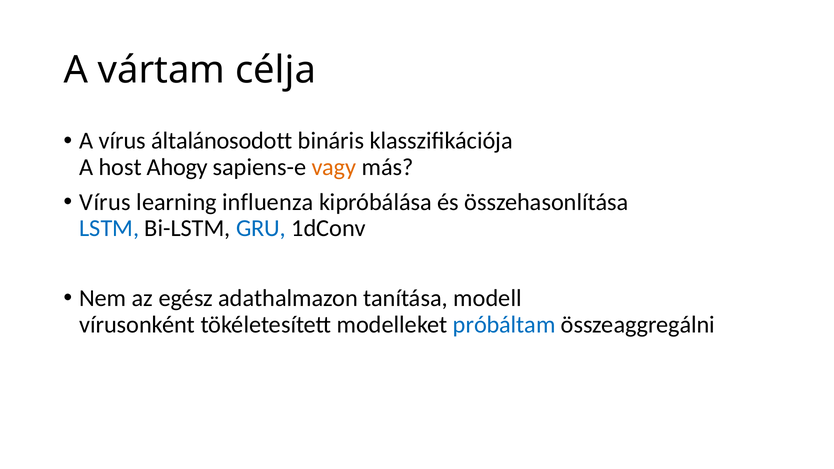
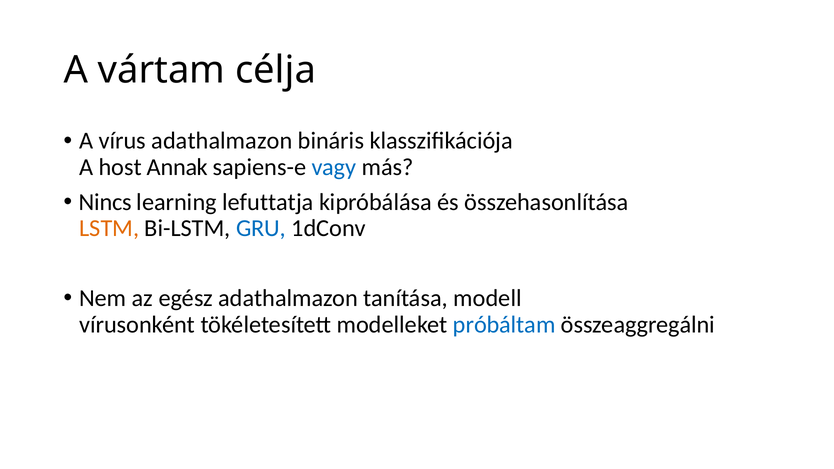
vírus általánosodott: általánosodott -> adathalmazon (222, 141)
Ahogy: Ahogy -> Annak (177, 167)
vagy colour: orange -> blue (334, 167)
Vírus: Vírus -> Nincs (105, 202)
influenza: influenza -> lefuttatja (268, 202)
LSTM colour: blue -> orange (109, 229)
